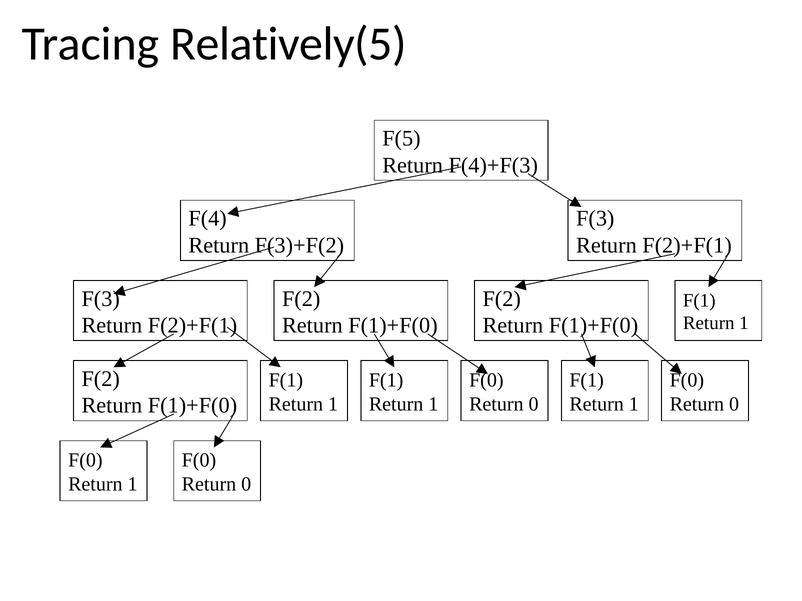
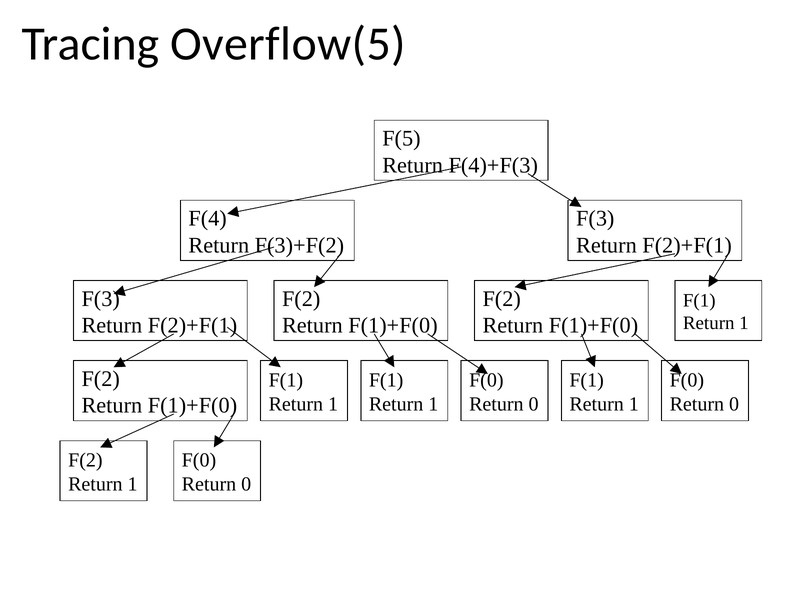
Relatively(5: Relatively(5 -> Overflow(5 (288, 44)
F(0: F(0 -> F(2 (85, 461)
